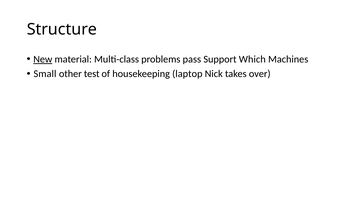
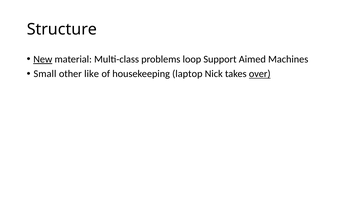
pass: pass -> loop (192, 59)
Which: Which -> Aimed (252, 59)
test: test -> like (92, 74)
over underline: none -> present (260, 74)
